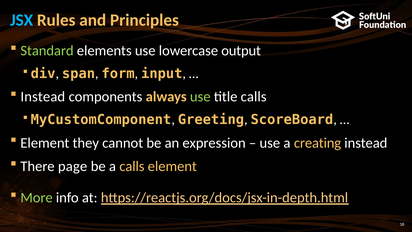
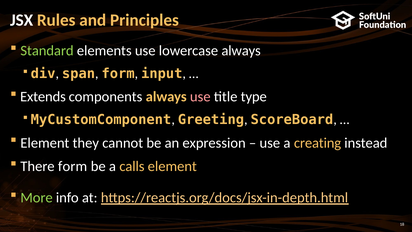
JSX colour: light blue -> white (22, 20)
lowercase output: output -> always (241, 51)
Instead: Instead -> Extends (43, 97)
use colour: light green -> pink (200, 97)
title calls: calls -> type (254, 97)
There page: page -> form (73, 166)
